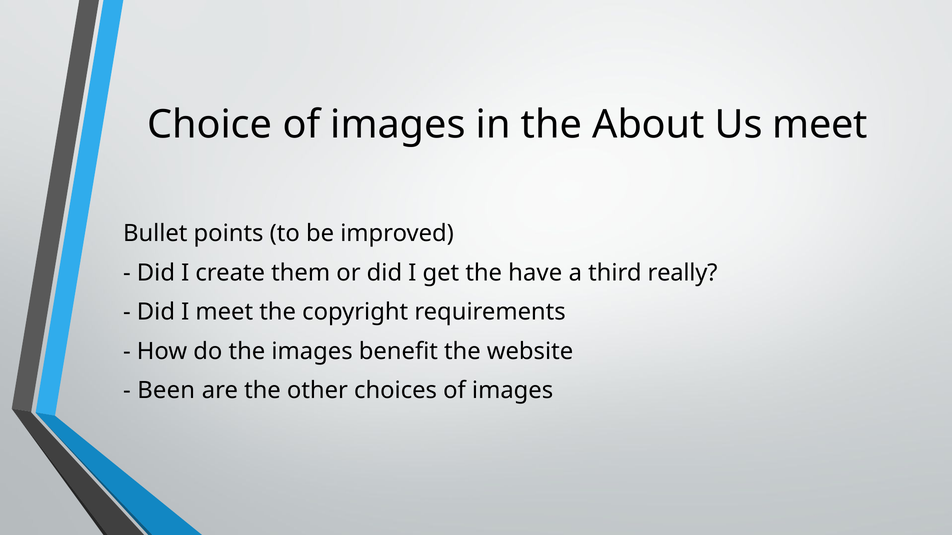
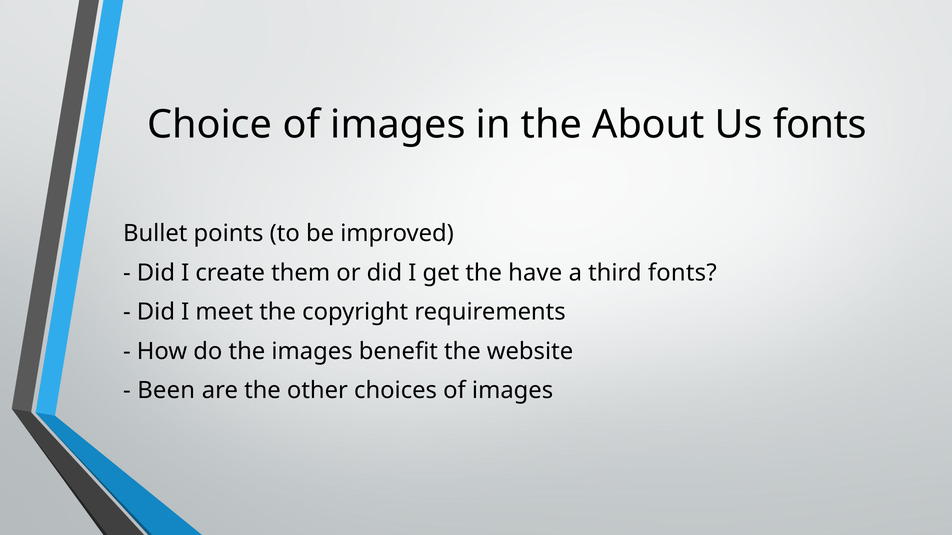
Us meet: meet -> fonts (820, 125)
third really: really -> fonts (682, 273)
